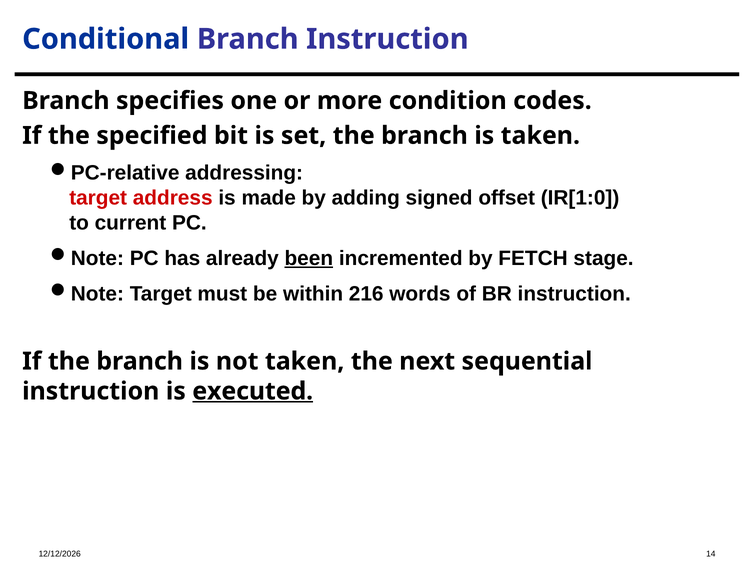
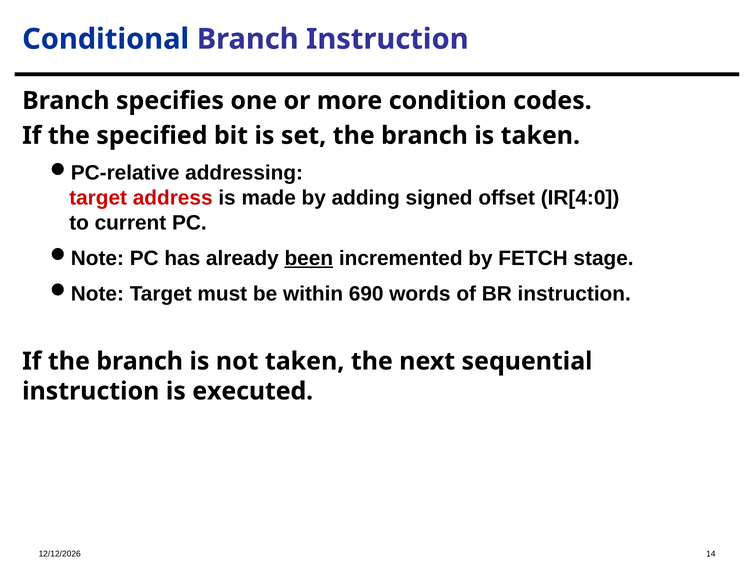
IR[1:0: IR[1:0 -> IR[4:0 (580, 198)
216: 216 -> 690 (366, 294)
executed underline: present -> none (253, 391)
